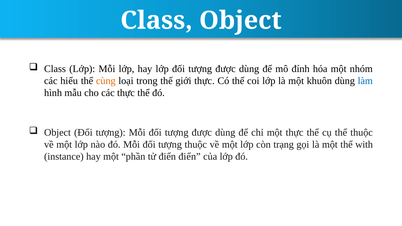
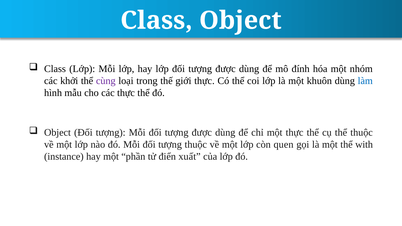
hiểu: hiểu -> khởi (69, 81)
cùng colour: orange -> purple (106, 81)
trạng: trạng -> quen (284, 144)
điển điển: điển -> xuất (190, 157)
